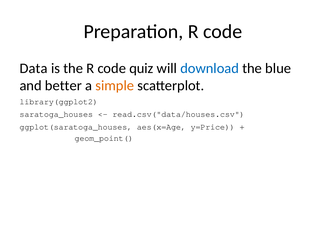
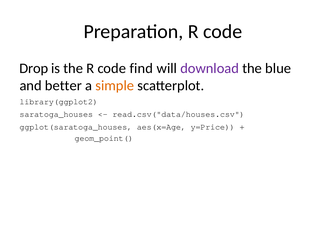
Data: Data -> Drop (34, 68)
quiz: quiz -> find (141, 68)
download colour: blue -> purple (210, 68)
